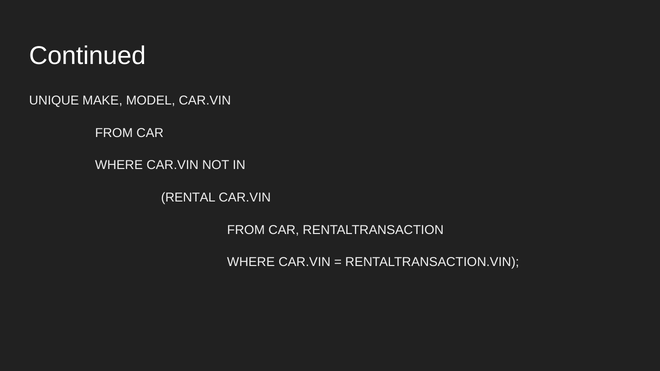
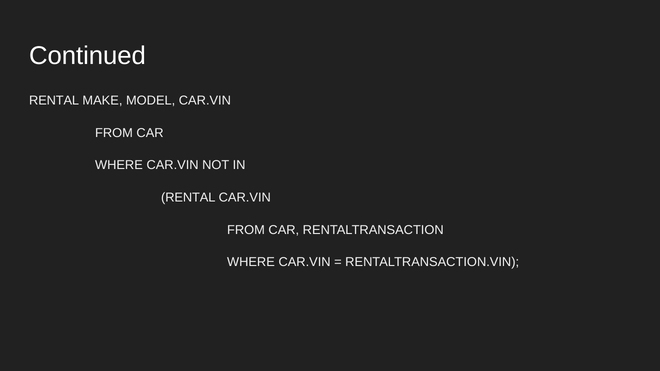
UNIQUE: UNIQUE -> RENTAL (54, 101)
